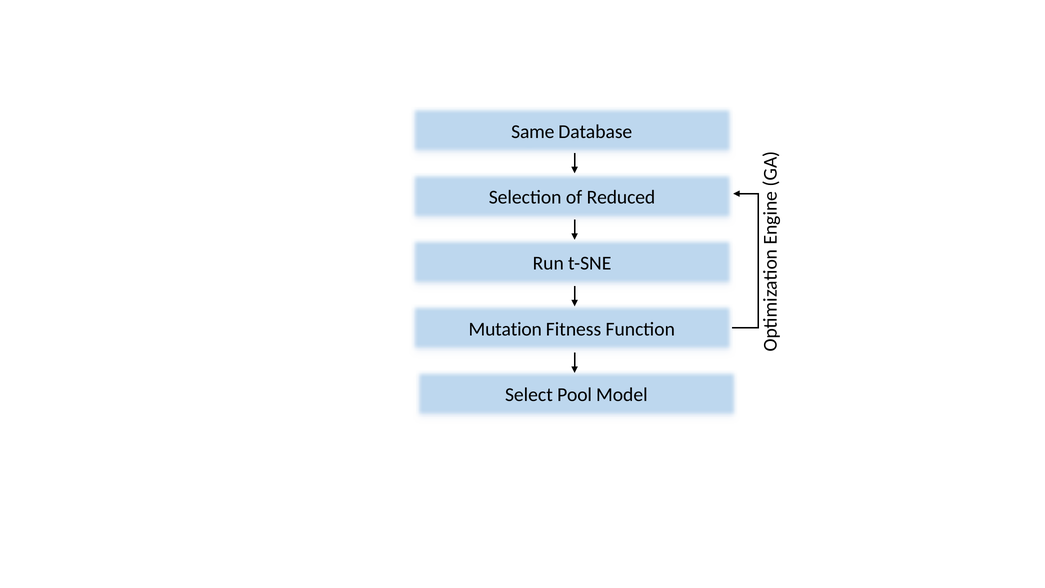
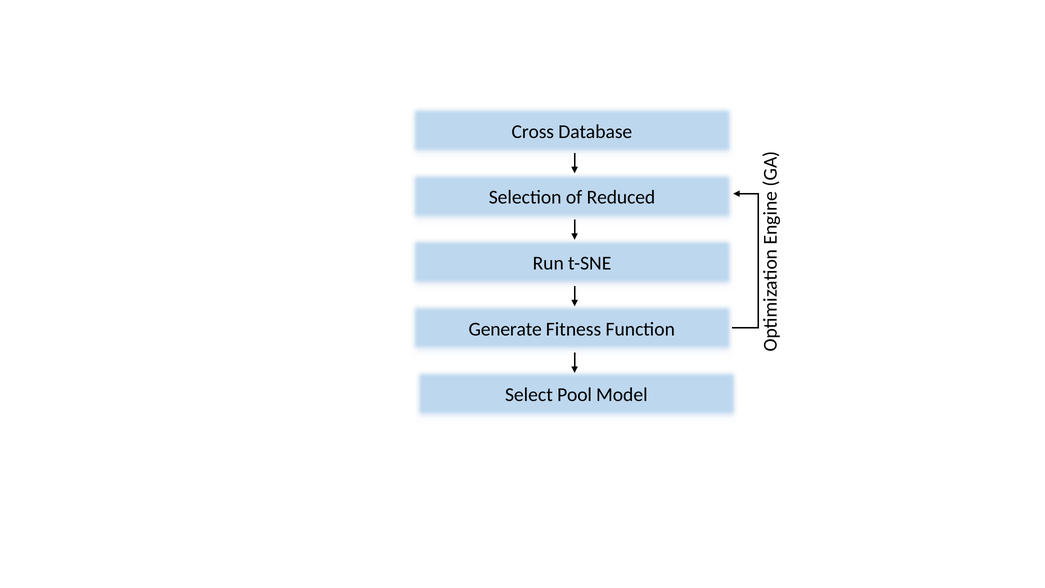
Same: Same -> Cross (533, 132)
Mutation: Mutation -> Generate (505, 329)
